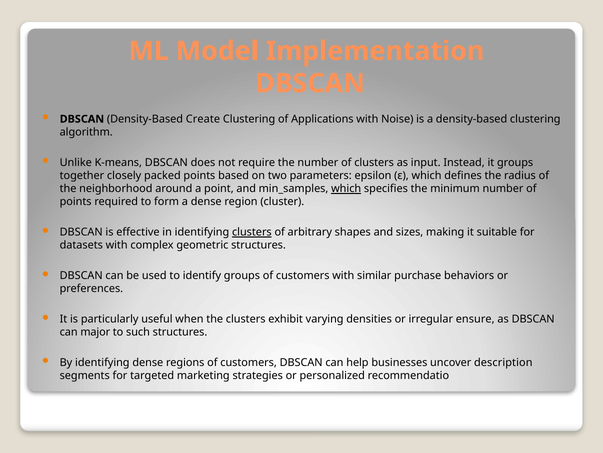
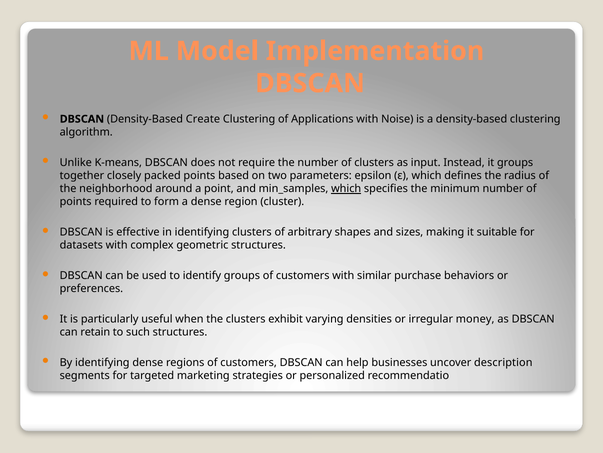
clusters underline: present -> none (252, 232)
ensure: ensure -> money (475, 319)
major: major -> retain (95, 332)
